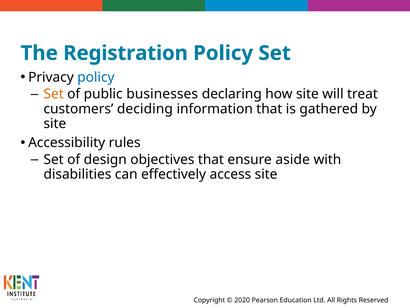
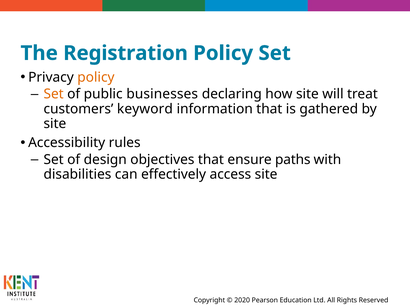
policy colour: blue -> orange (96, 77)
deciding: deciding -> keyword (145, 109)
aside: aside -> paths (293, 159)
